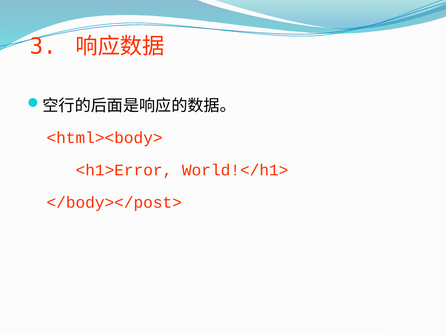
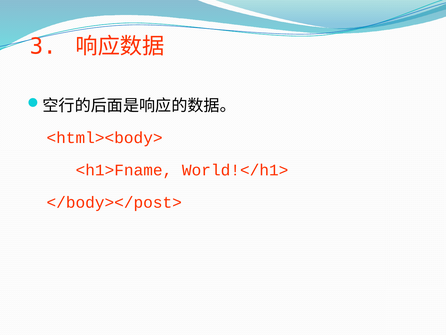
<h1>Error: <h1>Error -> <h1>Fname (124, 170)
